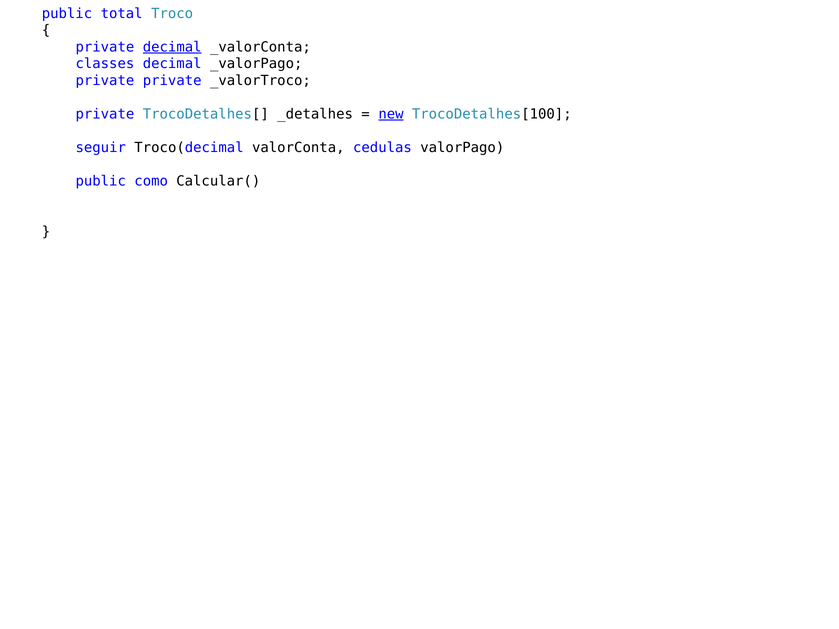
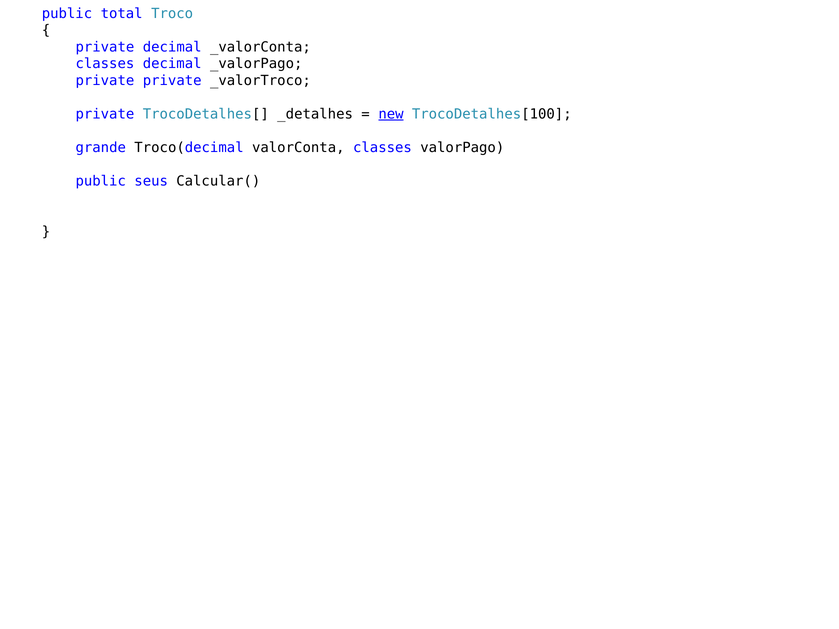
decimal underline: present -> none (172, 47)
seguir: seguir -> grande (101, 148)
valorConta cedulas: cedulas -> classes (382, 148)
como: como -> seus (151, 181)
